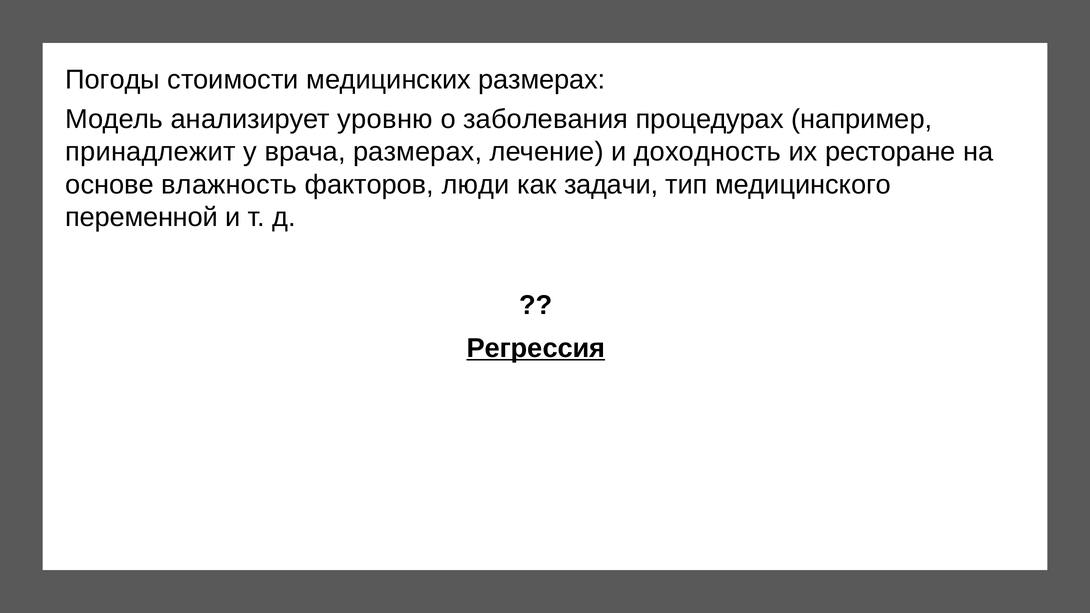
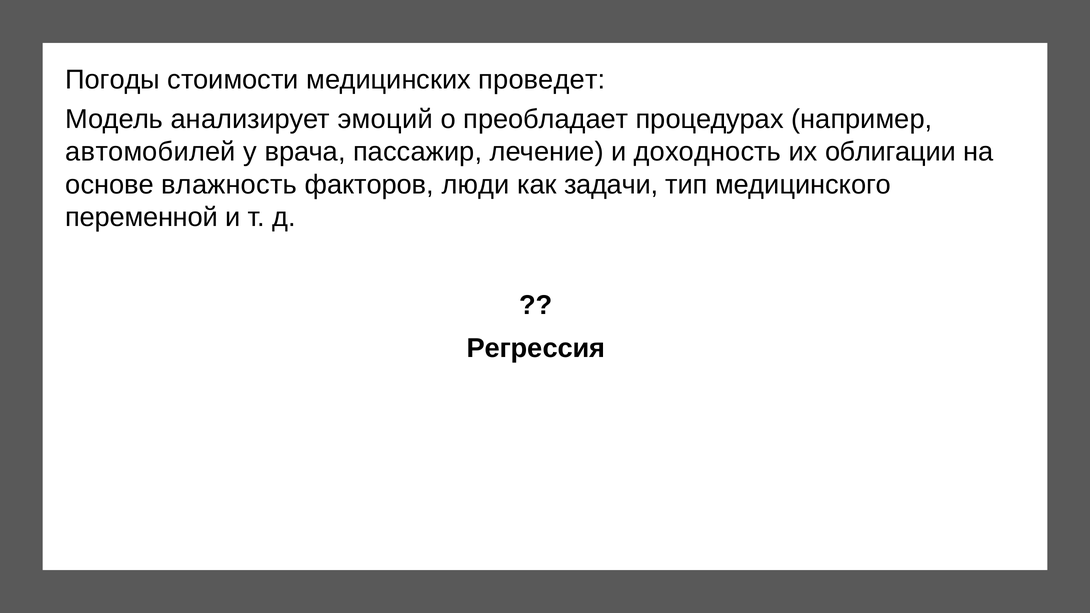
медицинских размерах: размерах -> проведет (542, 80)
уровню: уровню -> эмоций (385, 119)
заболевания: заболевания -> преобладает (546, 119)
принадлежит: принадлежит -> автомобилей (151, 152)
врача размерах: размерах -> пассажир (418, 152)
ресторане: ресторане -> облигации (890, 152)
Регрессия underline: present -> none (536, 348)
